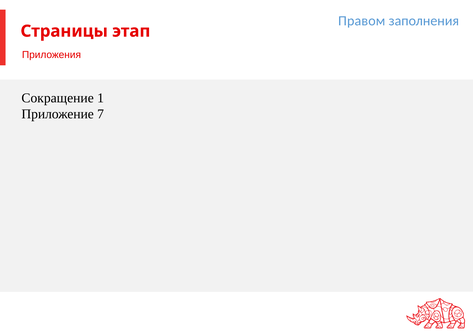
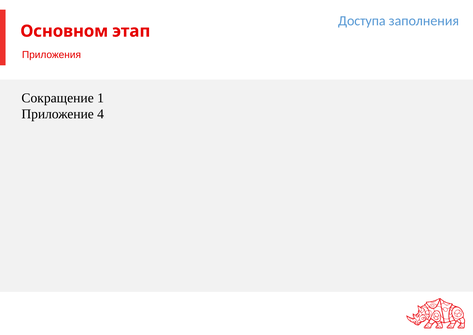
Правом: Правом -> Доступа (362, 21)
Страницы: Страницы -> Основном (64, 31)
7: 7 -> 4 (101, 114)
